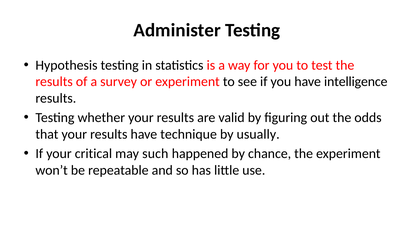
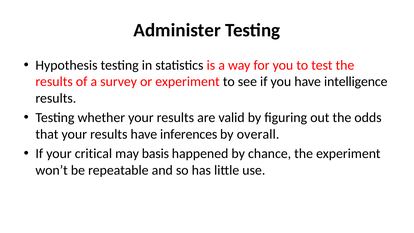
technique: technique -> inferences (189, 134)
usually: usually -> overall (258, 134)
such: such -> basis (155, 153)
